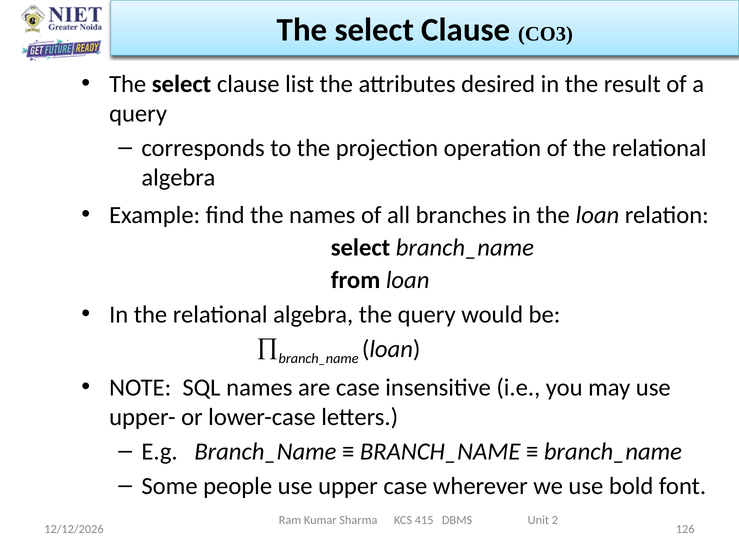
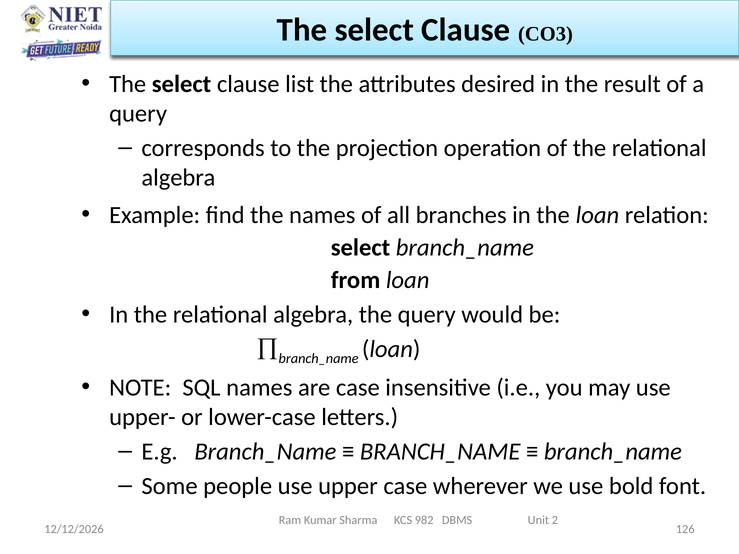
415: 415 -> 982 (424, 521)
